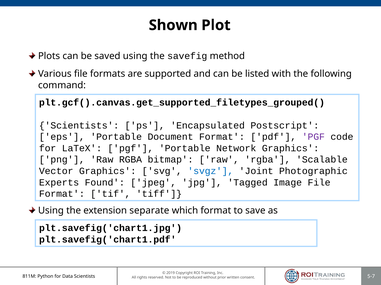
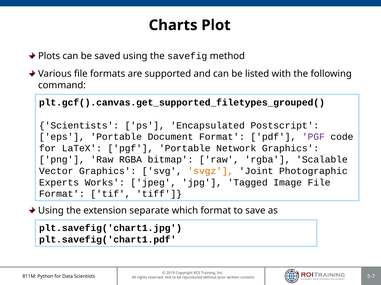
Shown: Shown -> Charts (173, 25)
svgz colour: blue -> orange (211, 171)
Found: Found -> Works (105, 183)
